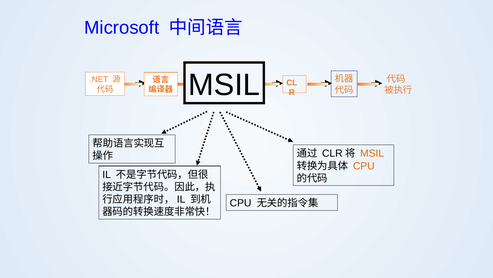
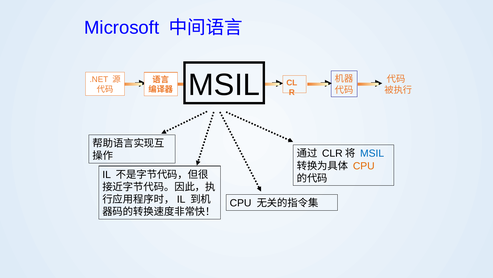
MSIL colour: orange -> blue (372, 153)
